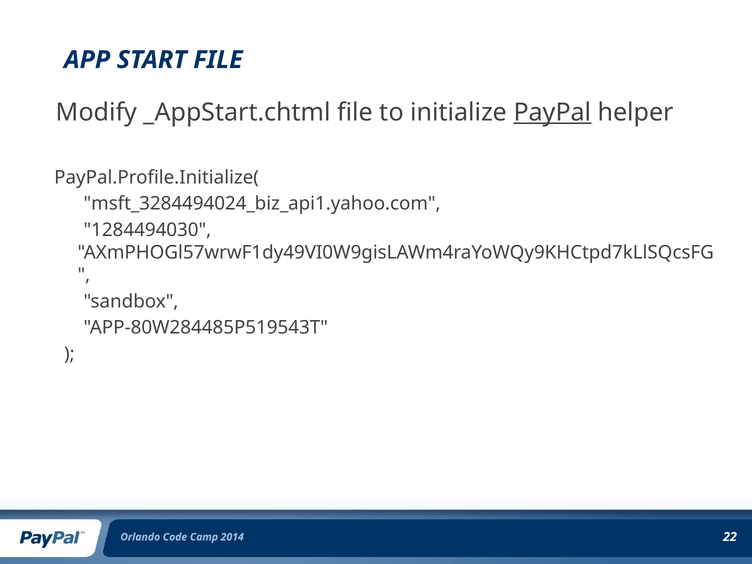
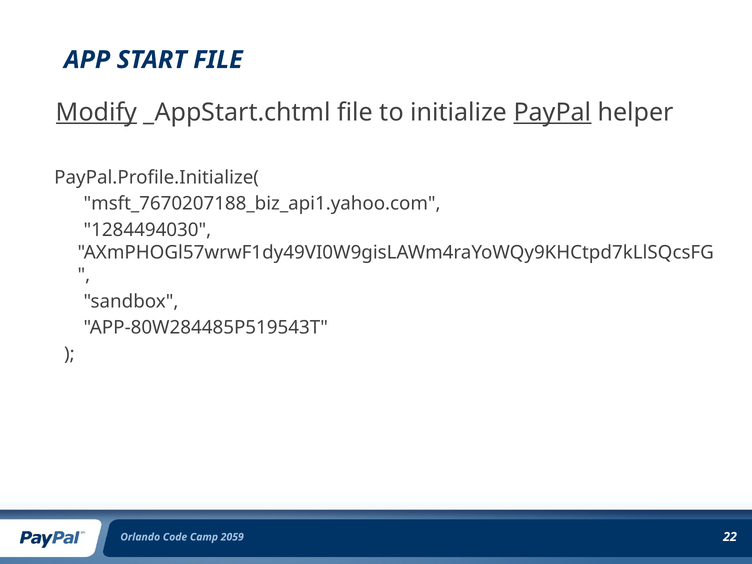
Modify underline: none -> present (96, 113)
msft_3284494024_biz_api1.yahoo.com: msft_3284494024_biz_api1.yahoo.com -> msft_7670207188_biz_api1.yahoo.com (262, 204)
2014: 2014 -> 2059 (232, 537)
